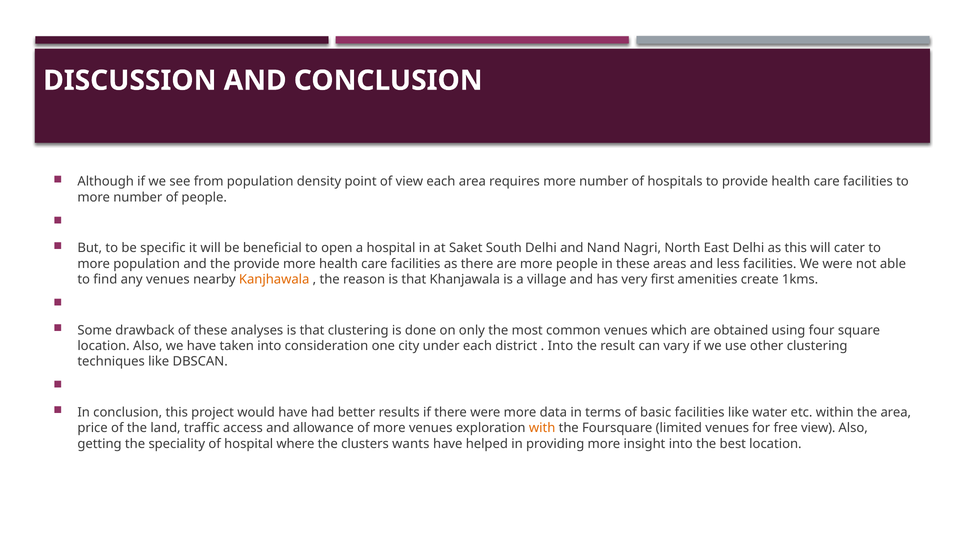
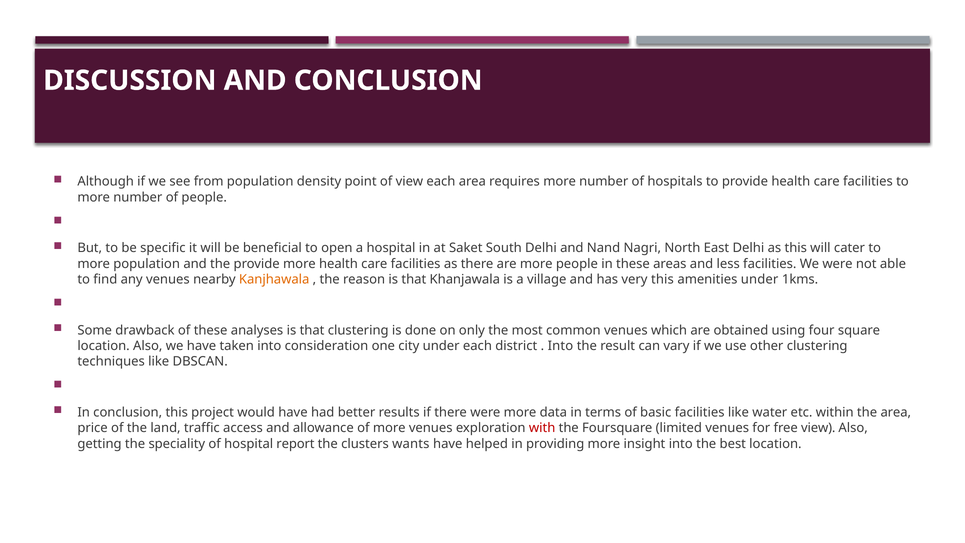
very first: first -> this (662, 279)
amenities create: create -> under (760, 279)
with colour: orange -> red (542, 428)
where: where -> report (295, 444)
